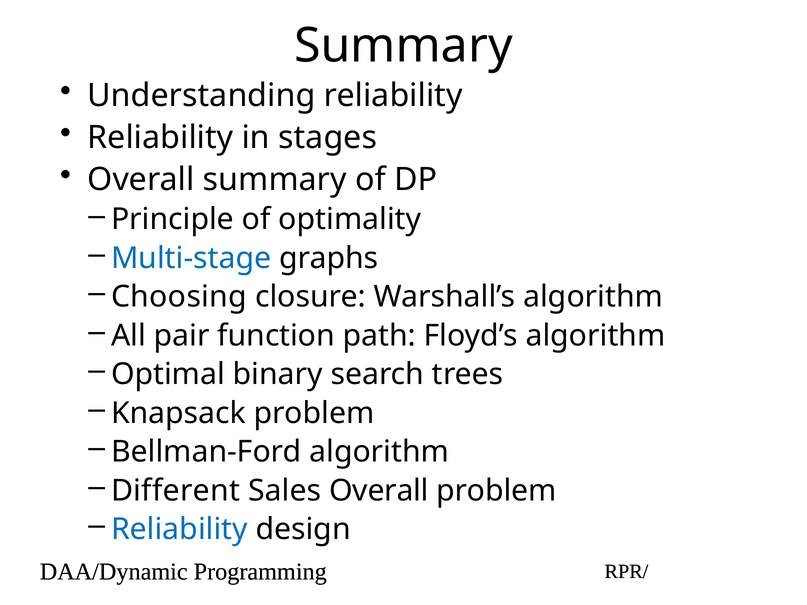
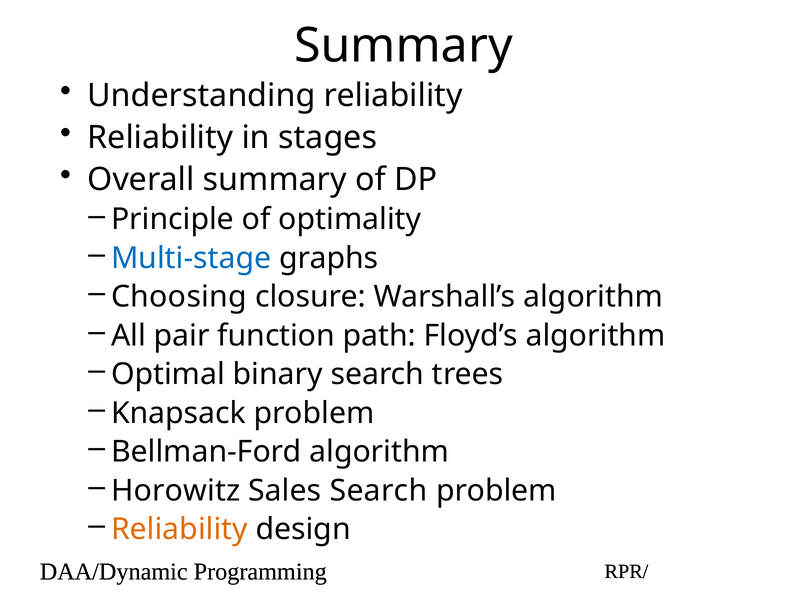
Different: Different -> Horowitz (176, 491)
Sales Overall: Overall -> Search (379, 491)
Reliability colour: blue -> orange (179, 530)
